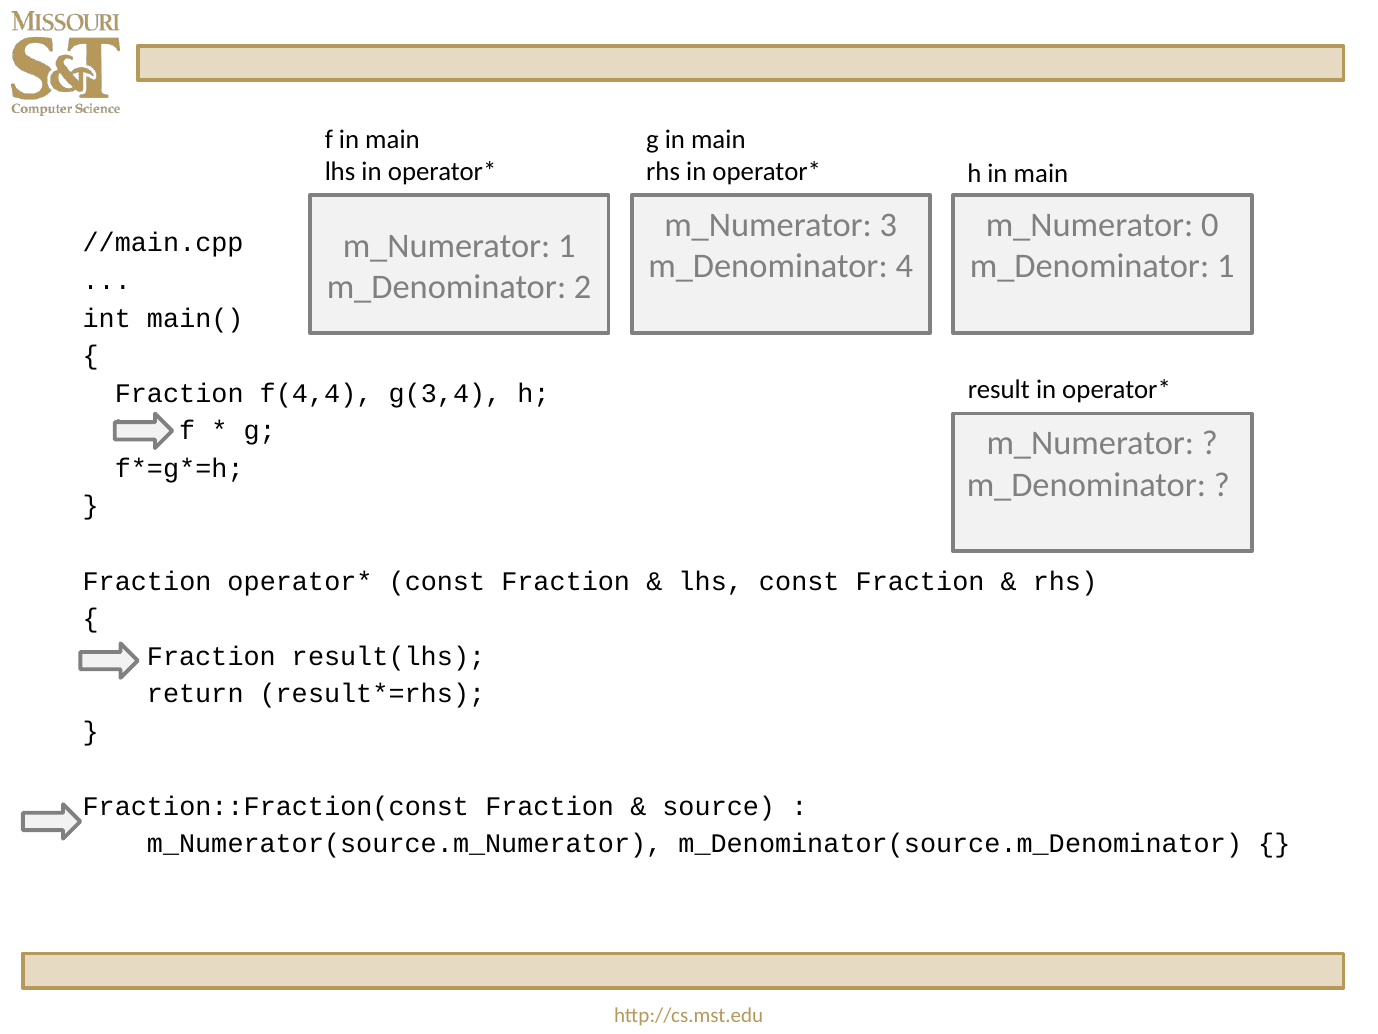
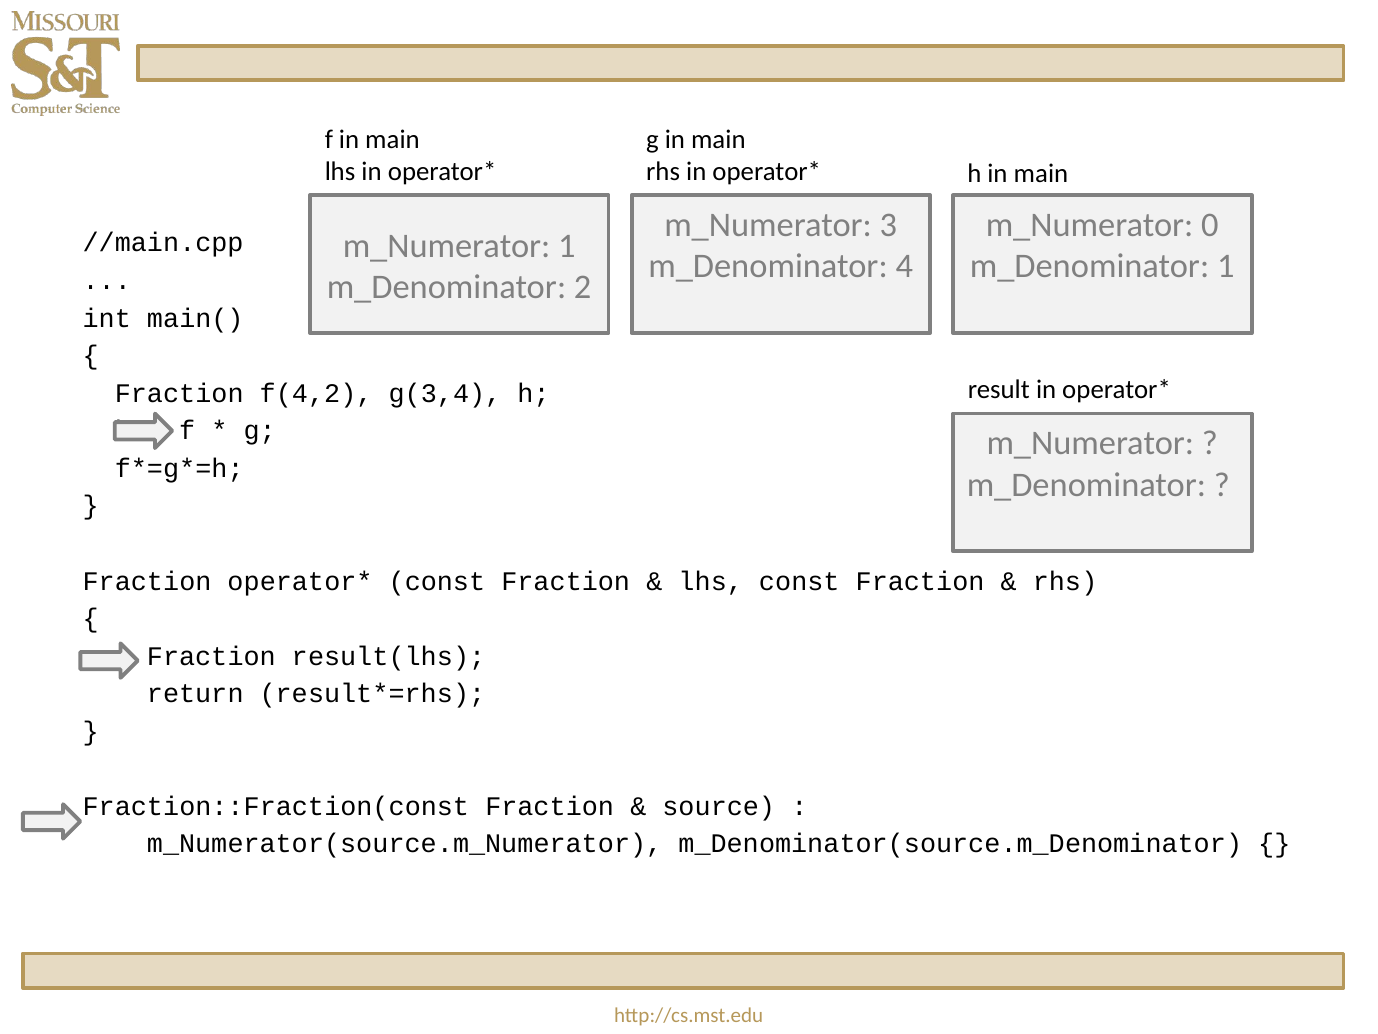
f(4,4: f(4,4 -> f(4,2 (316, 393)
